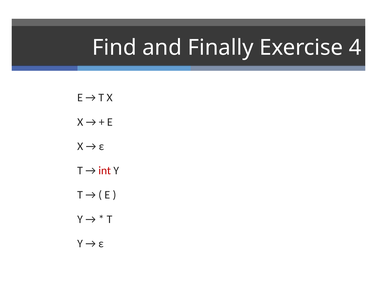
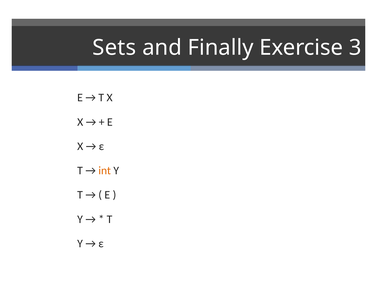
Find: Find -> Sets (114, 47)
4: 4 -> 3 (355, 47)
int colour: red -> orange (105, 170)
